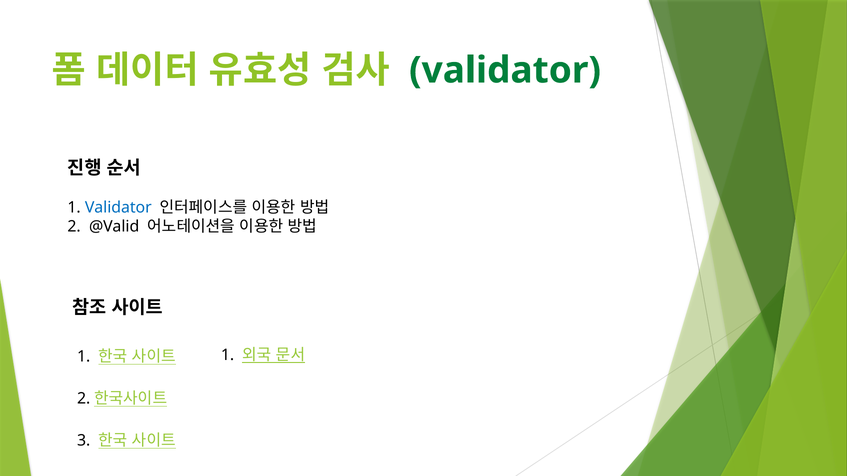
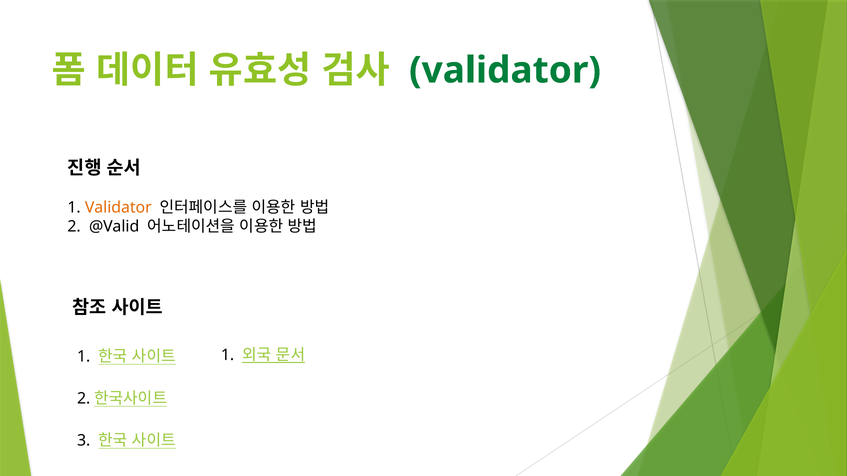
Validator colour: blue -> orange (118, 208)
